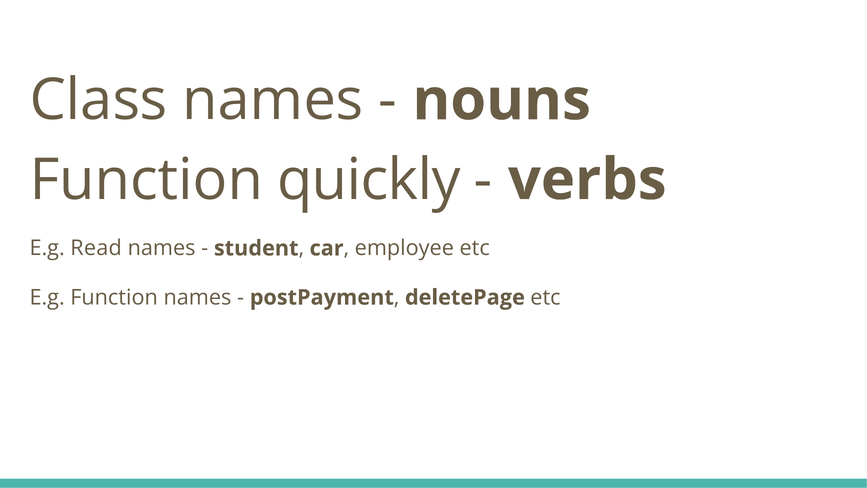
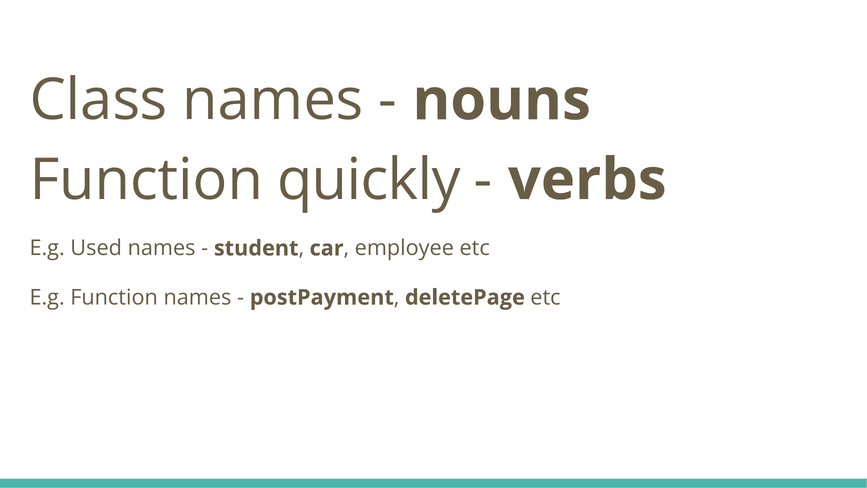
Read: Read -> Used (96, 248)
